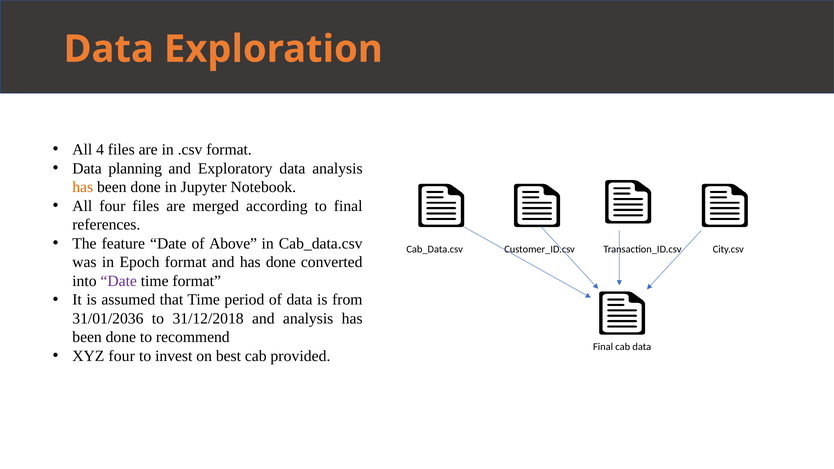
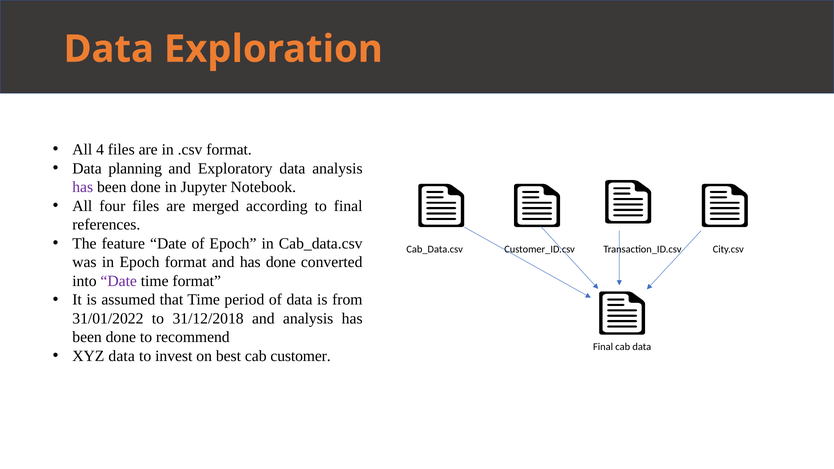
has colour: orange -> purple (83, 187)
of Above: Above -> Epoch (233, 243)
31/01/2036: 31/01/2036 -> 31/01/2022 (108, 319)
XYZ four: four -> data (122, 356)
provided: provided -> customer (301, 356)
